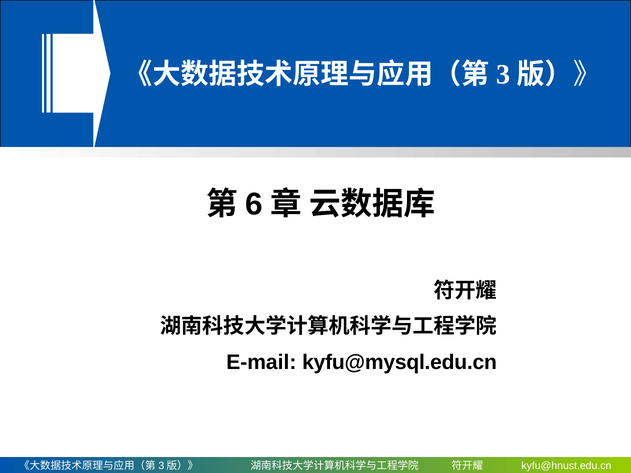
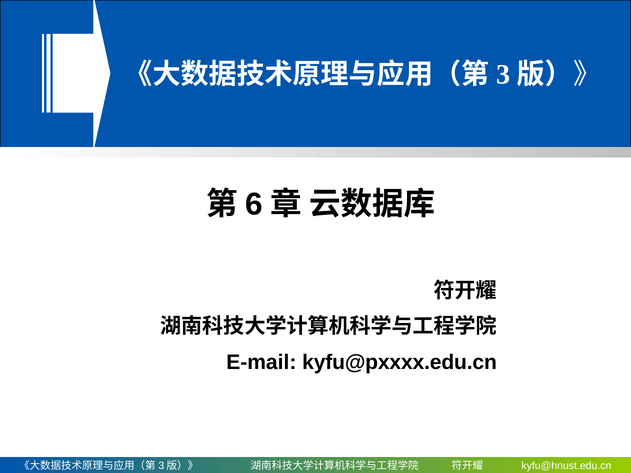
kyfu@mysql.edu.cn: kyfu@mysql.edu.cn -> kyfu@pxxxx.edu.cn (400, 362)
